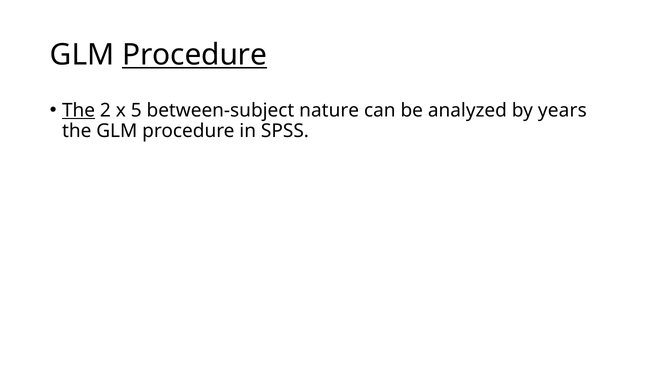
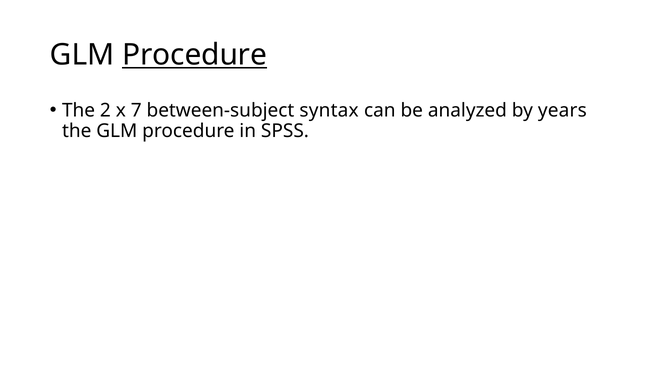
The underline: present -> none (79, 110)
5: 5 -> 7 (136, 110)
nature: nature -> syntax (329, 110)
